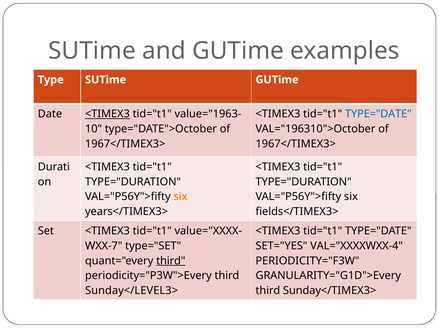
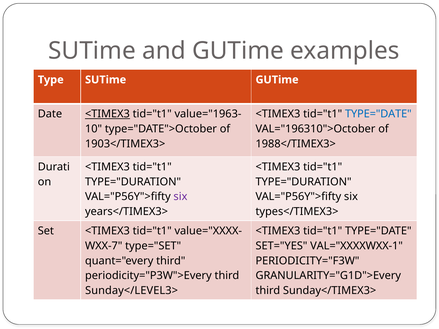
1967</TIMEX3>: 1967</TIMEX3> -> 1903</TIMEX3> (125, 144)
1967</TIMEX3>: 1967</TIMEX3> -> 1988</TIMEX3> (296, 144)
six colour: orange -> purple (180, 197)
fields</TIMEX3>: fields</TIMEX3> -> types</TIMEX3> (297, 212)
VAL="XXXXWXX-4: VAL="XXXXWXX-4 -> VAL="XXXXWXX-1 (357, 246)
third underline: present -> none (171, 261)
